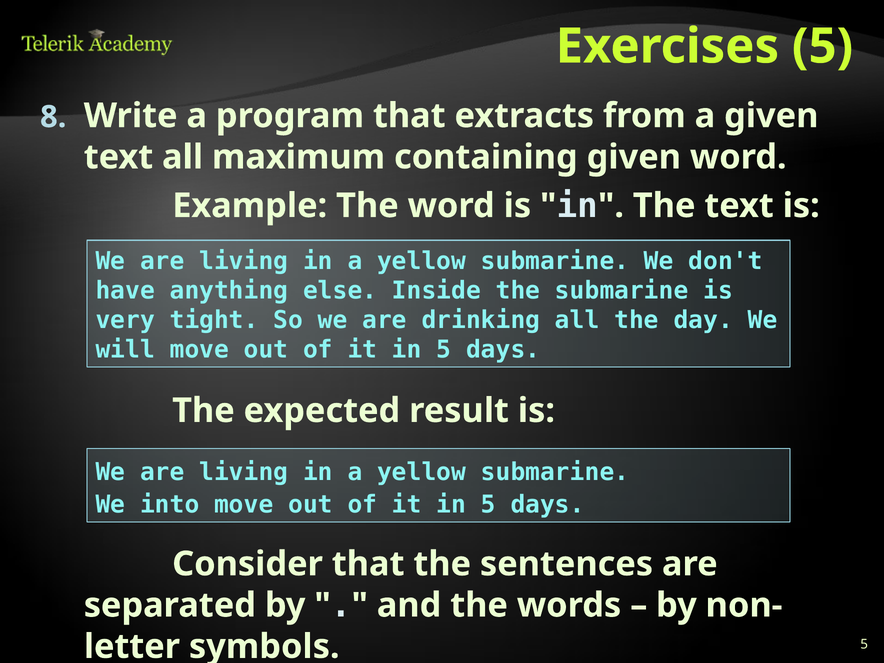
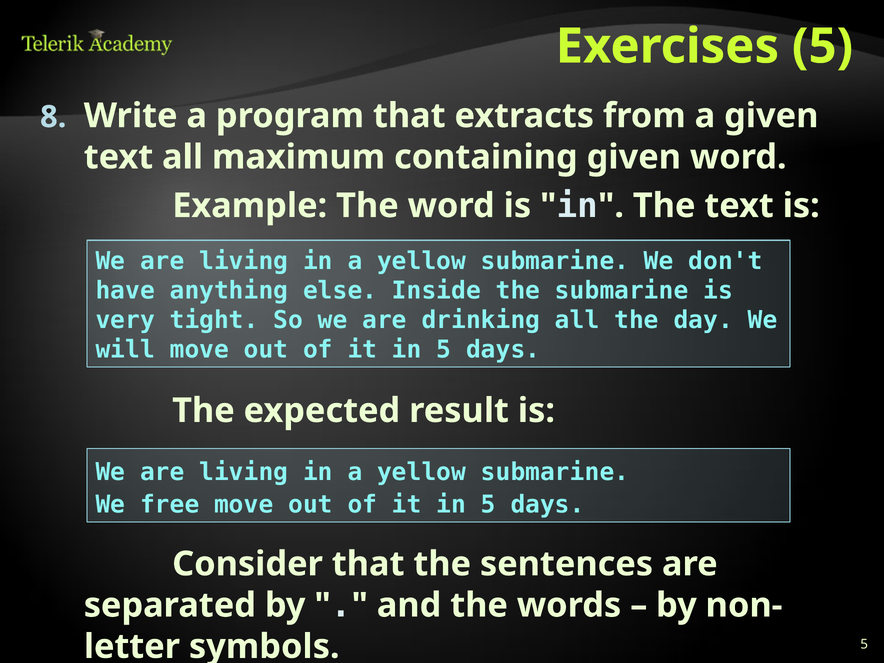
into: into -> free (170, 505)
